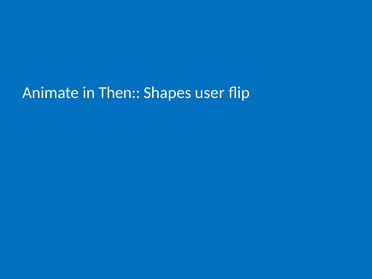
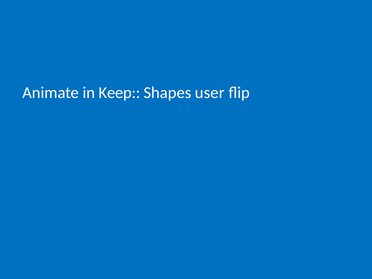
Then: Then -> Keep (119, 93)
